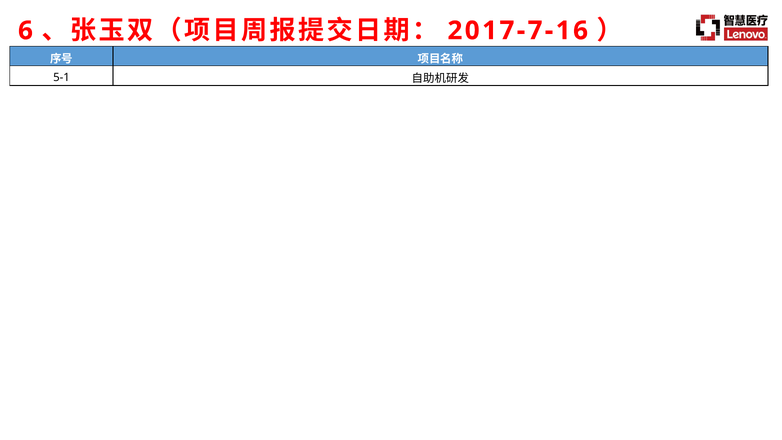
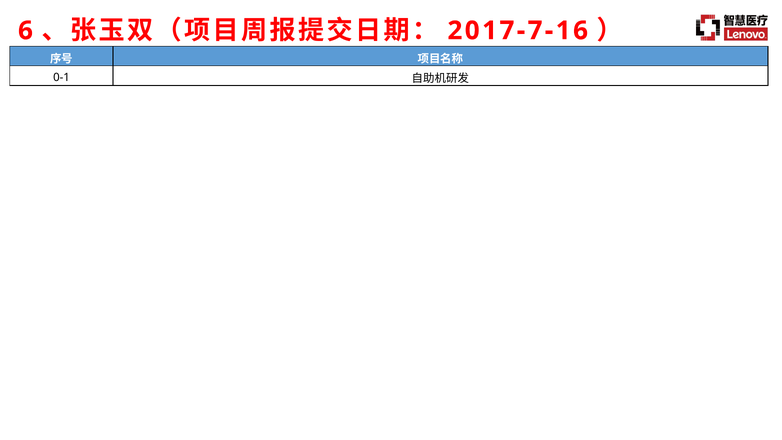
5-1: 5-1 -> 0-1 (61, 77)
